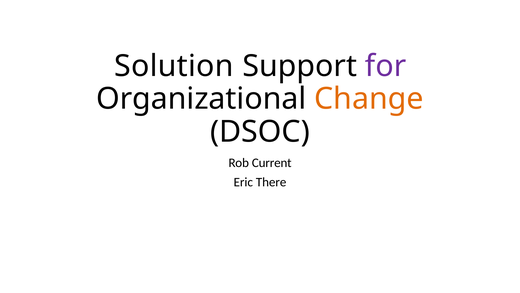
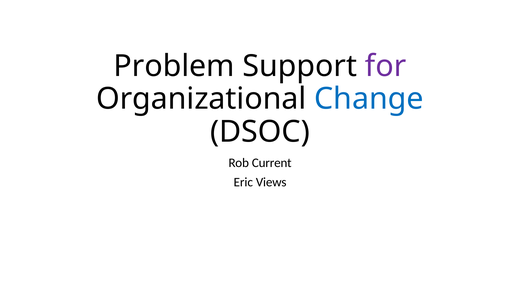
Solution: Solution -> Problem (174, 66)
Change colour: orange -> blue (369, 99)
There: There -> Views (271, 182)
